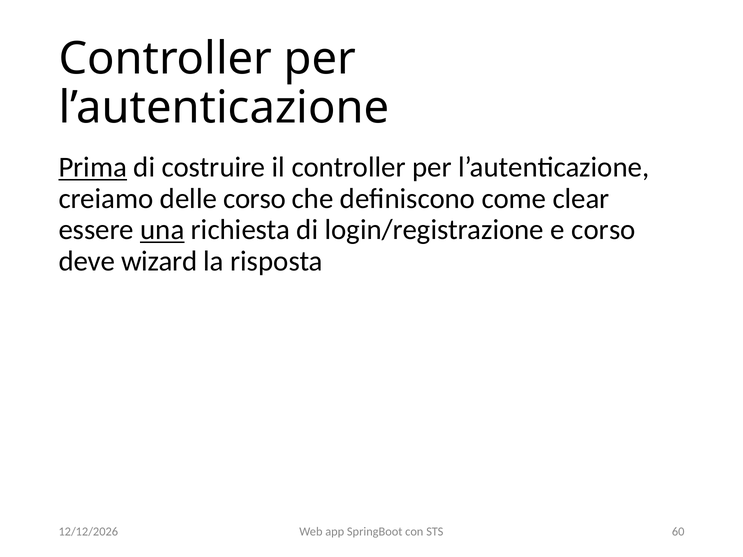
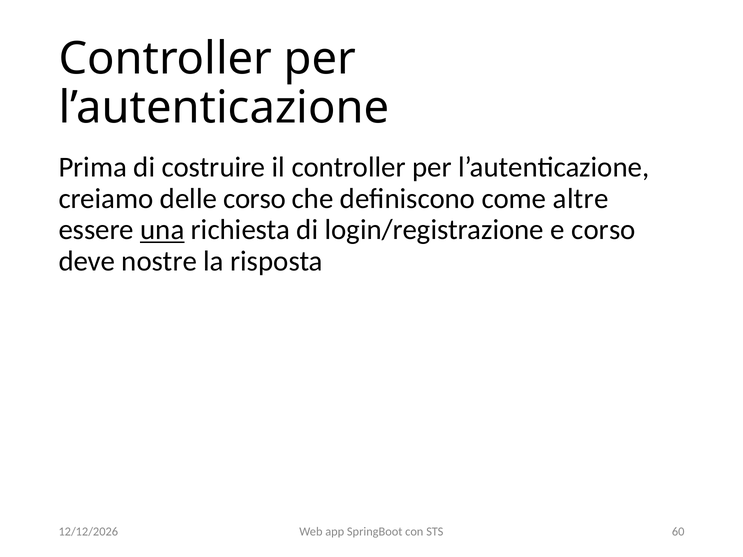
Prima underline: present -> none (93, 167)
clear: clear -> altre (581, 199)
wizard: wizard -> nostre (159, 261)
